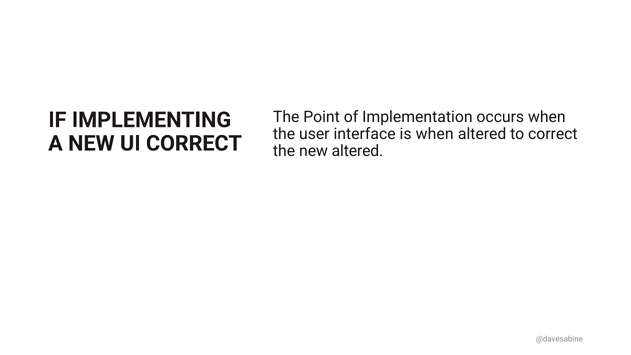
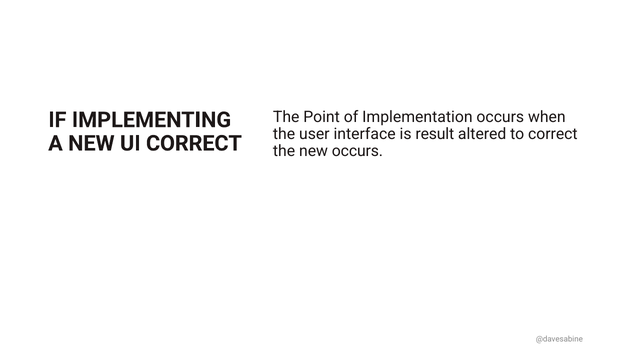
is when: when -> result (435, 134)
new altered: altered -> occurs (357, 151)
